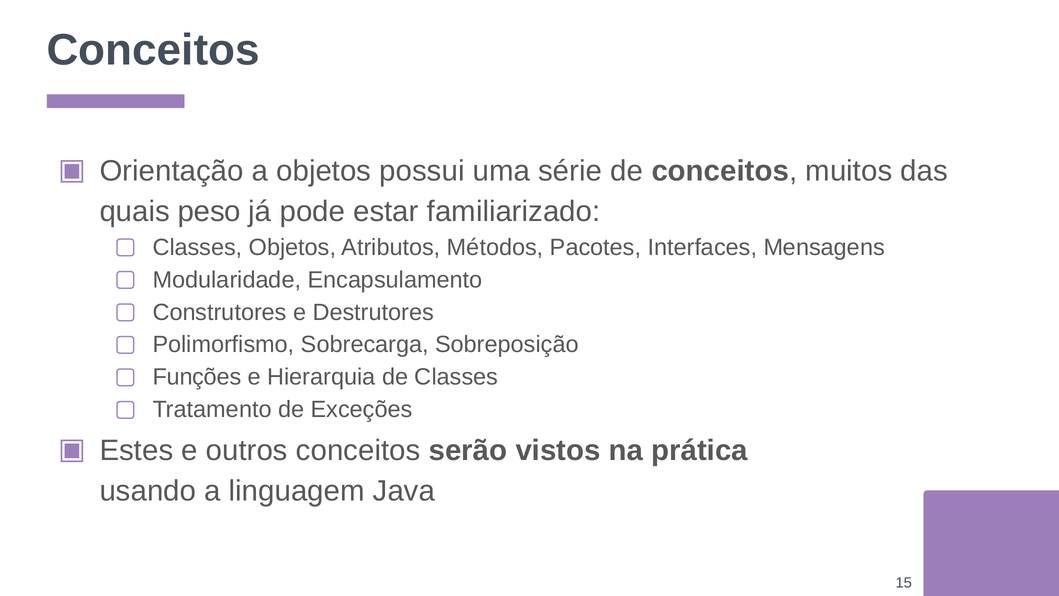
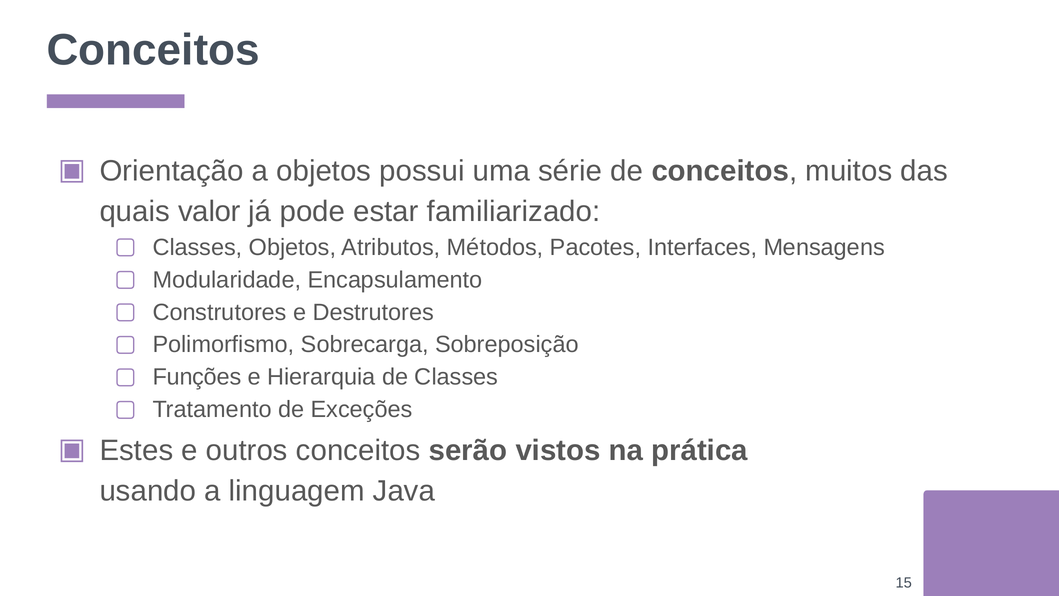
peso: peso -> valor (209, 212)
